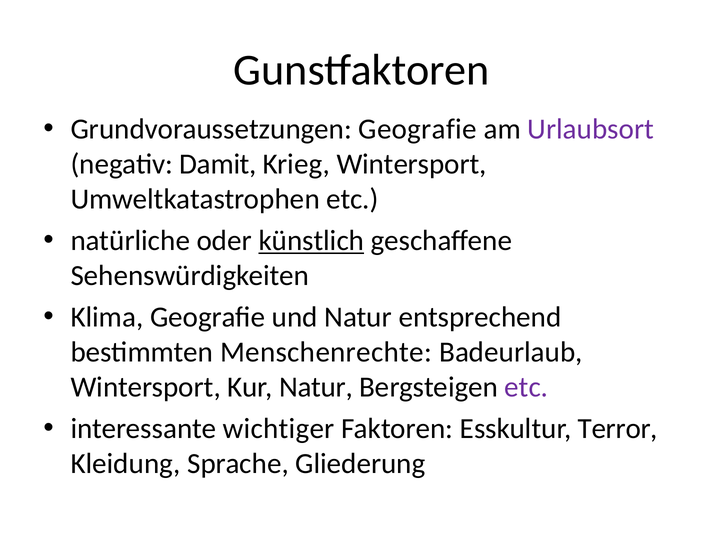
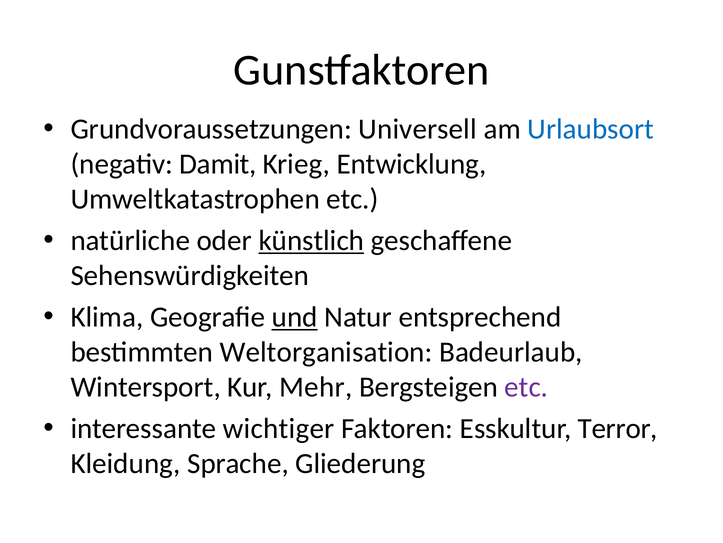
Grundvoraussetzungen Geografie: Geografie -> Universell (418, 129)
Urlaubsort colour: purple -> blue (591, 129)
Krieg Wintersport: Wintersport -> Entwicklung (411, 164)
und underline: none -> present (295, 317)
Menschenrechte: Menschenrechte -> Weltorganisation (326, 352)
Kur Natur: Natur -> Mehr (316, 387)
